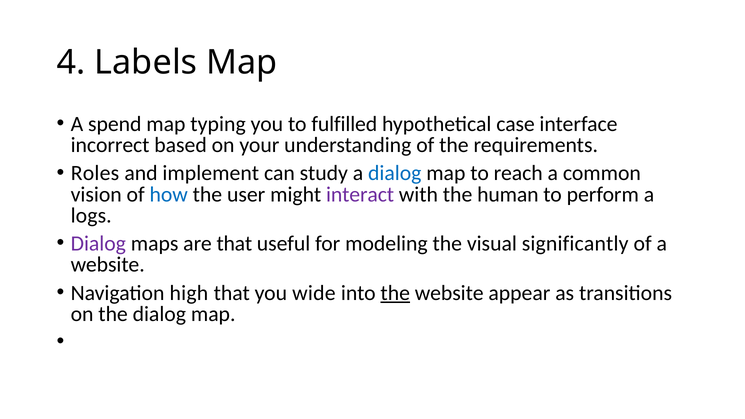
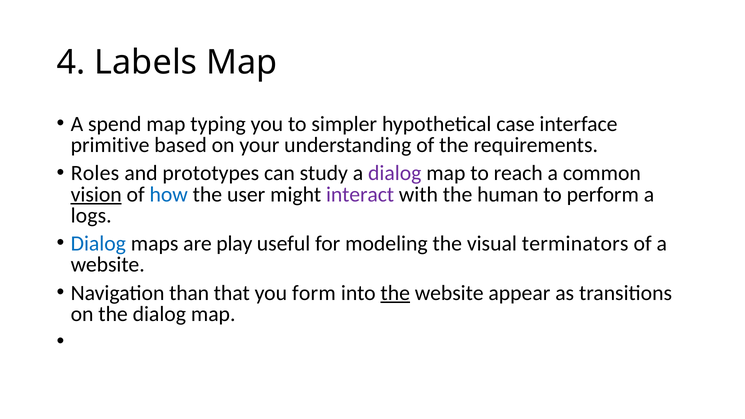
fulfilled: fulfilled -> simpler (344, 124)
incorrect: incorrect -> primitive (110, 145)
implement: implement -> prototypes (211, 173)
dialog colour: blue -> purple (395, 173)
vision underline: none -> present (96, 194)
Dialog colour: purple -> blue (98, 244)
are that: that -> play (234, 244)
significantly: significantly -> terminators (575, 244)
high: high -> than (189, 293)
wide: wide -> form (314, 293)
